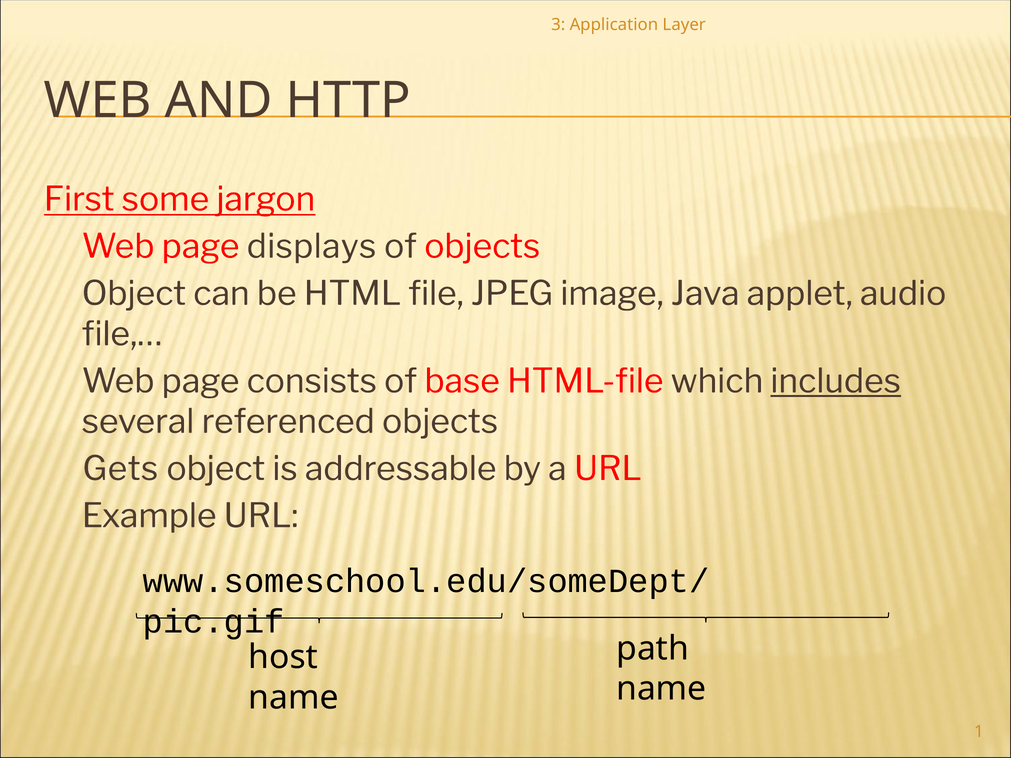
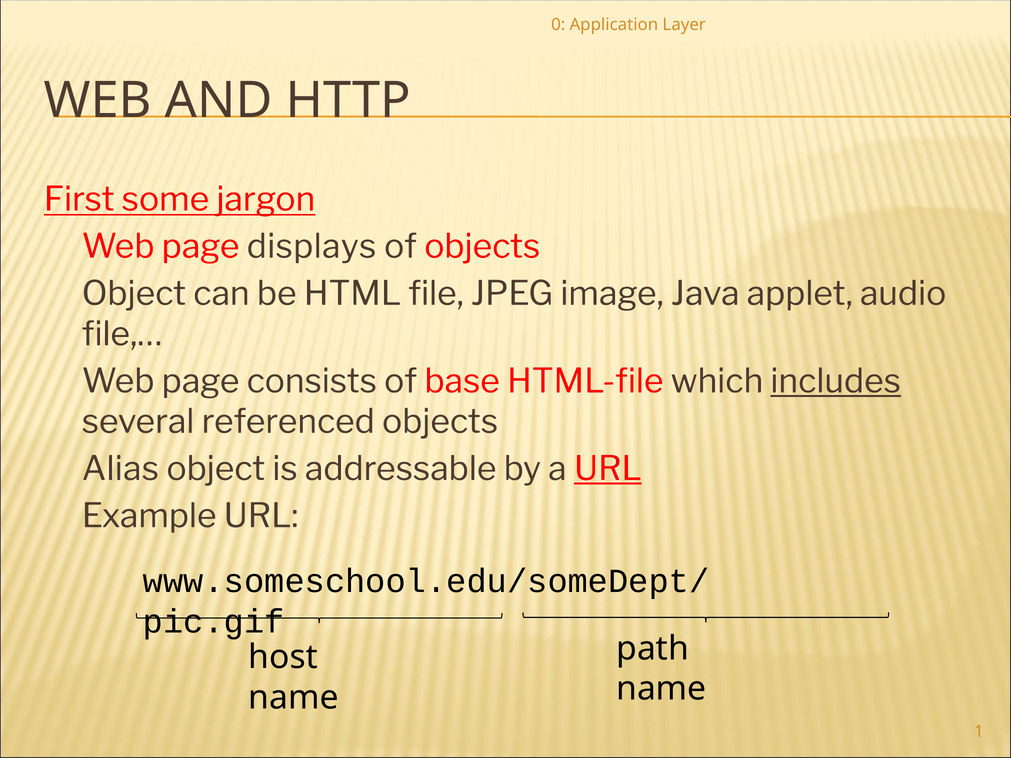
3: 3 -> 0 (558, 25)
Gets: Gets -> Alias (120, 469)
URL underline: none -> present (608, 469)
